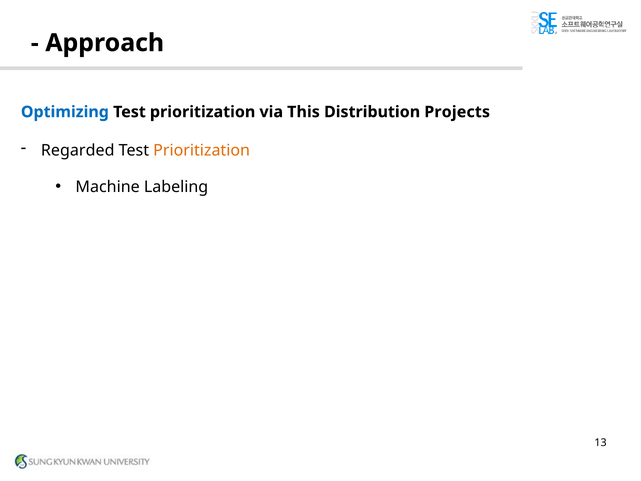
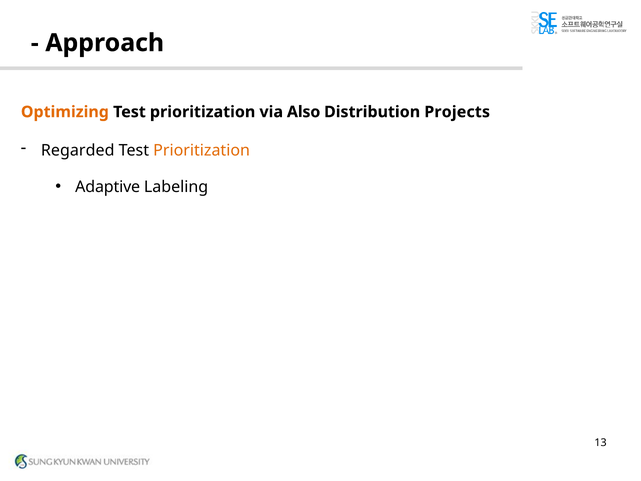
Optimizing colour: blue -> orange (65, 112)
This: This -> Also (304, 112)
Machine: Machine -> Adaptive (108, 187)
